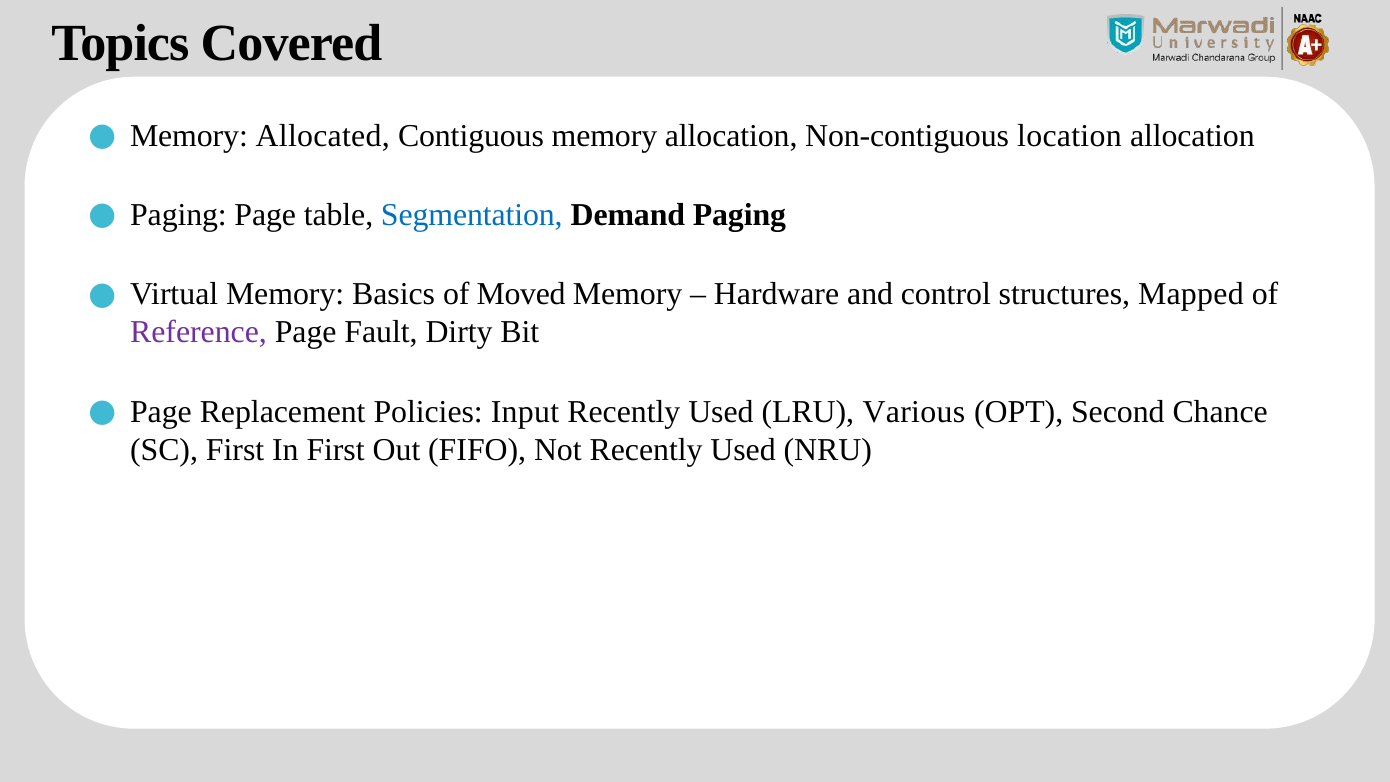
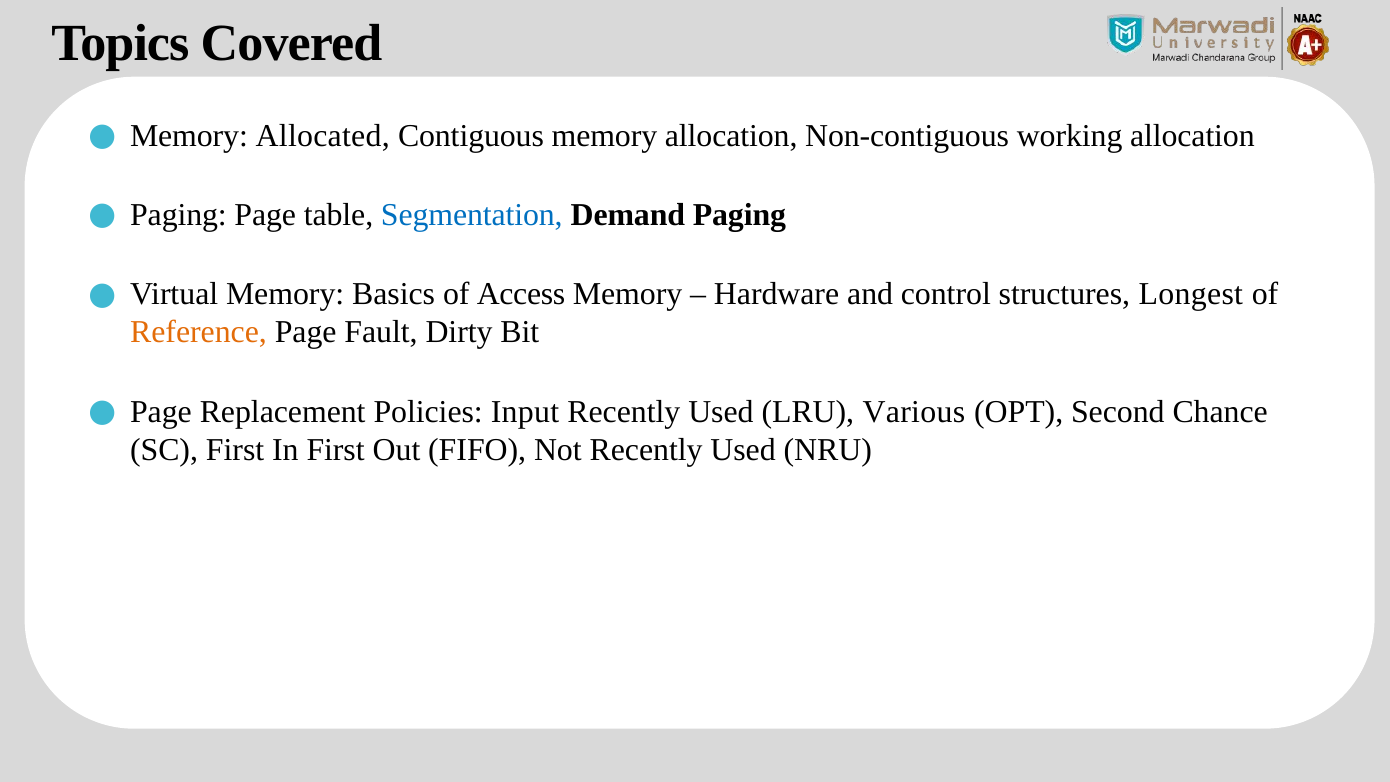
location: location -> working (1070, 136)
Moved: Moved -> Access (521, 294)
Mapped: Mapped -> Longest (1191, 294)
Reference colour: purple -> orange (199, 332)
